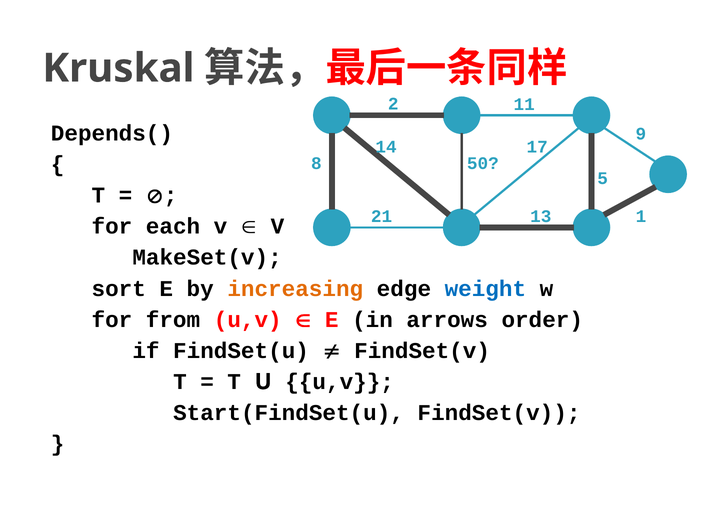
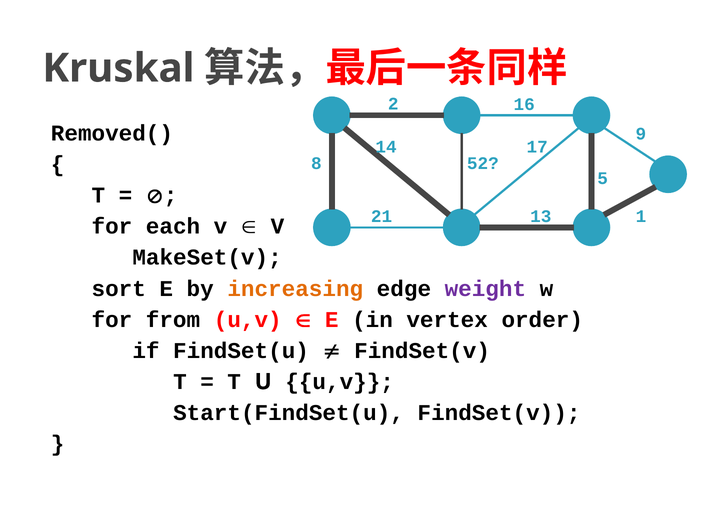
11: 11 -> 16 (524, 105)
Depends(: Depends( -> Removed( (112, 133)
50: 50 -> 52 (483, 164)
weight colour: blue -> purple (485, 289)
arrows: arrows -> vertex (447, 320)
